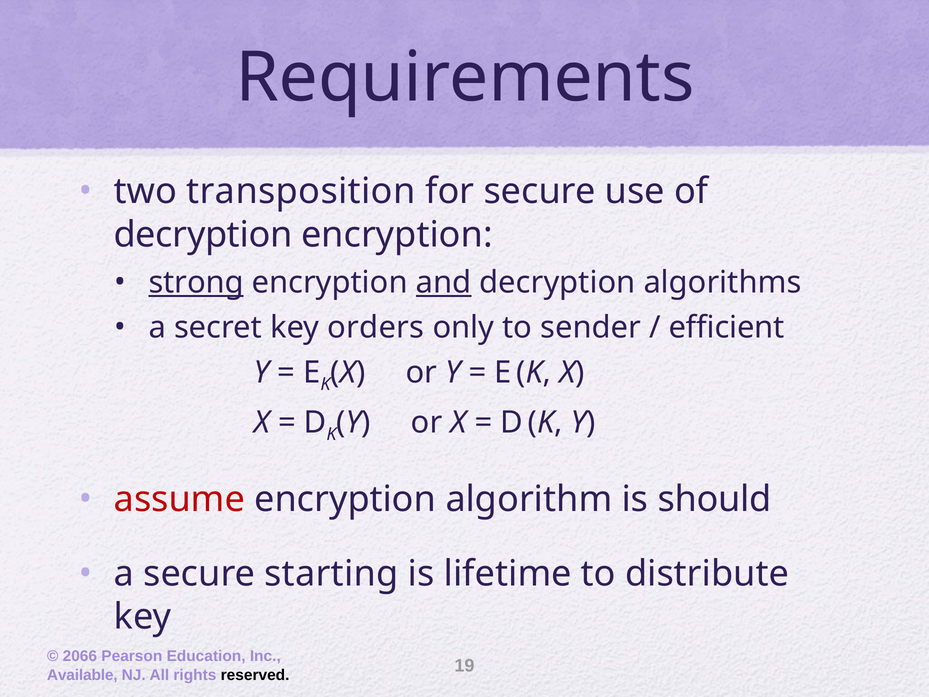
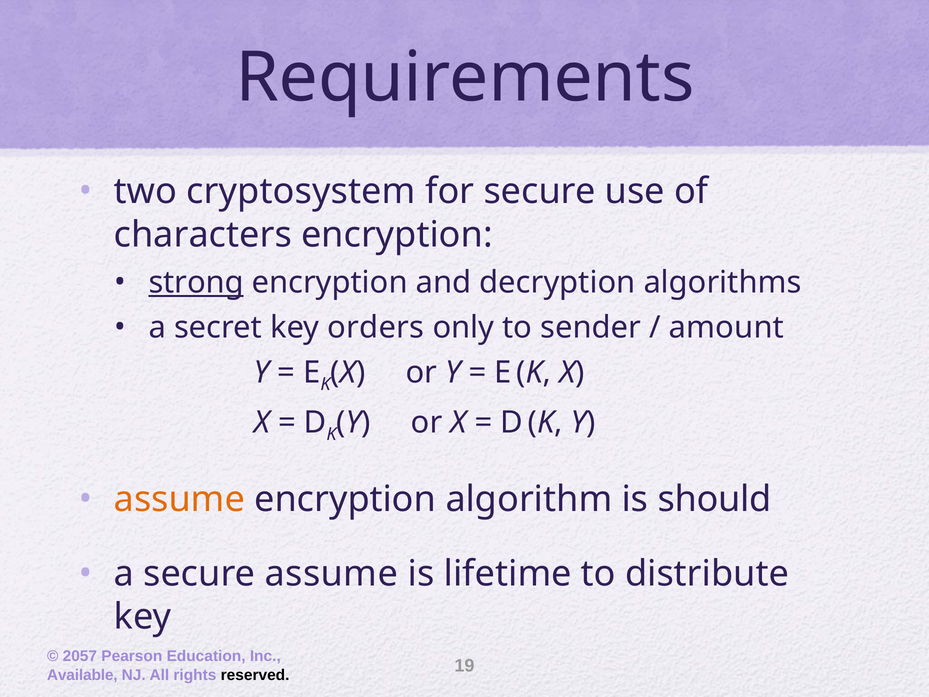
transposition: transposition -> cryptosystem (301, 191)
decryption: decryption -> characters (203, 235)
and underline: present -> none (444, 282)
efficient: efficient -> amount (726, 327)
assume colour: red -> orange (179, 499)
secure starting: starting -> assume (331, 573)
2066: 2066 -> 2057 (80, 656)
